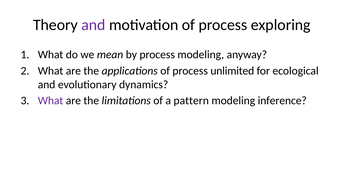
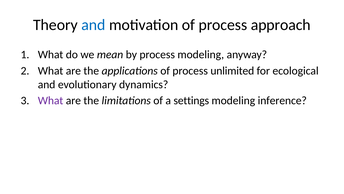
and colour: purple -> blue (93, 25)
exploring: exploring -> approach (281, 25)
pattern: pattern -> settings (191, 100)
